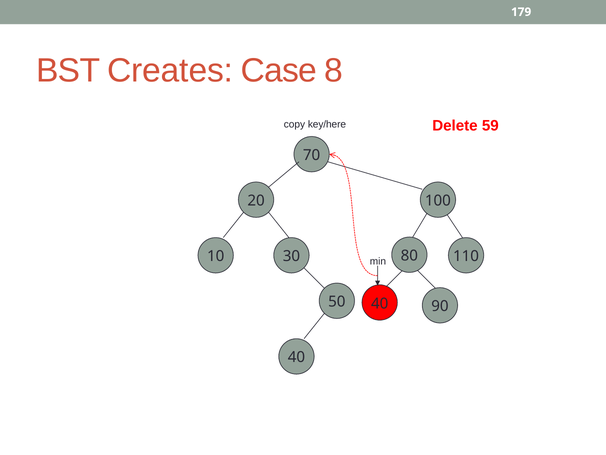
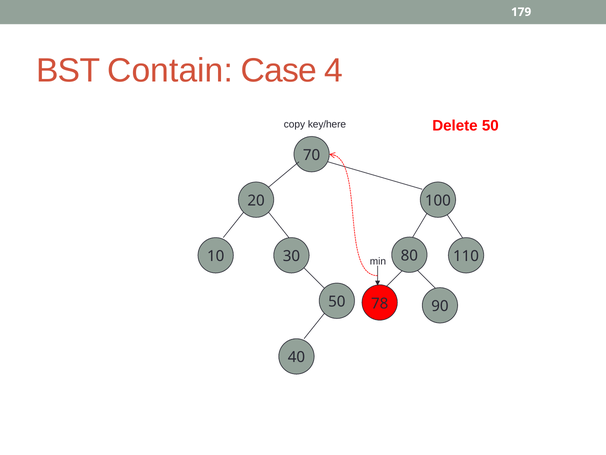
Creates: Creates -> Contain (170, 71)
8: 8 -> 4 (334, 71)
Delete 59: 59 -> 50 (490, 126)
50 40: 40 -> 78 (380, 303)
